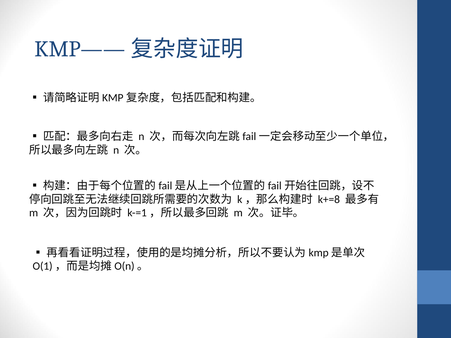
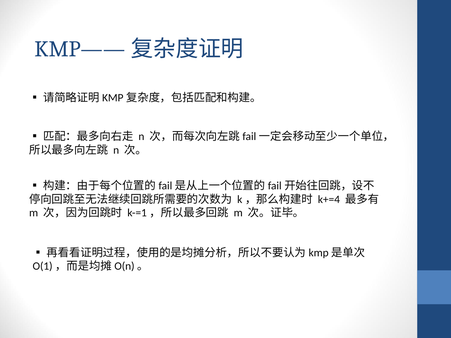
k+=8: k+=8 -> k+=4 (329, 199)
